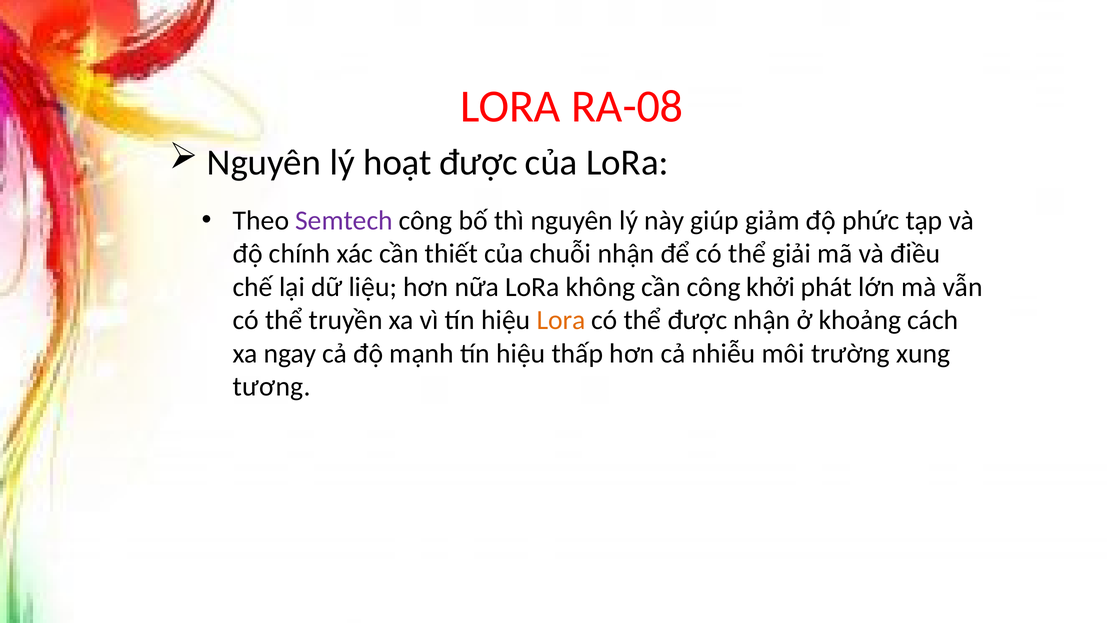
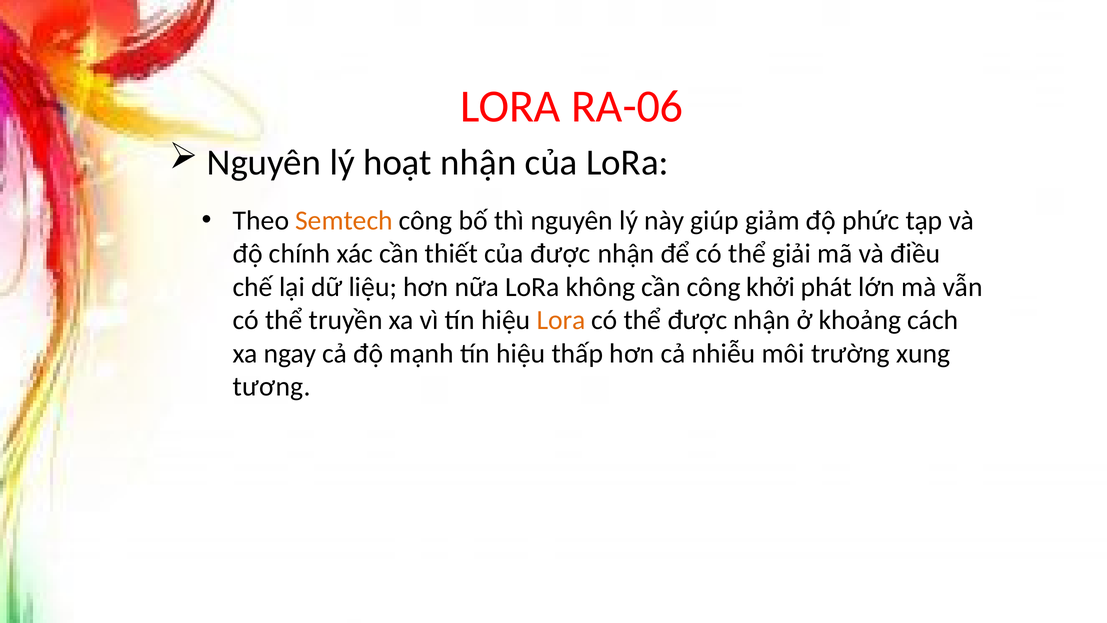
RA-08: RA-08 -> RA-06 (627, 107)
hoạt được: được -> nhận (478, 162)
Semtech colour: purple -> orange (344, 220)
của chuỗi: chuỗi -> được (560, 254)
